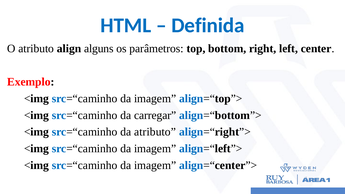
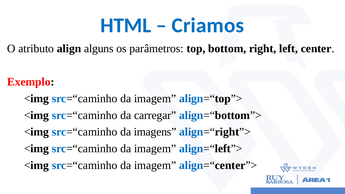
Definida: Definida -> Criamos (208, 25)
da atributo: atributo -> imagens (155, 132)
